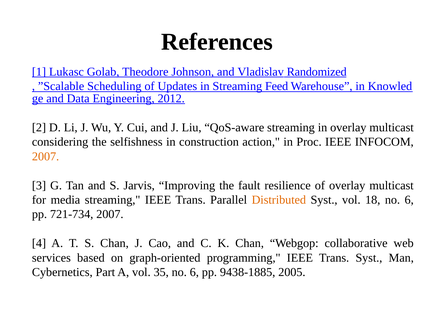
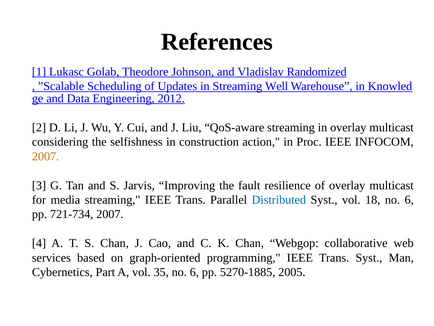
Feed: Feed -> Well (277, 86)
Distributed colour: orange -> blue (279, 200)
9438-1885: 9438-1885 -> 5270-1885 (248, 272)
